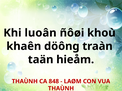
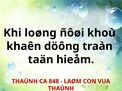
luoân: luoân -> loøng (41, 33)
